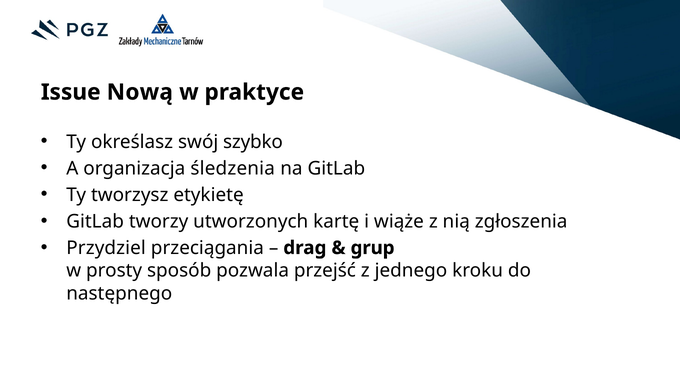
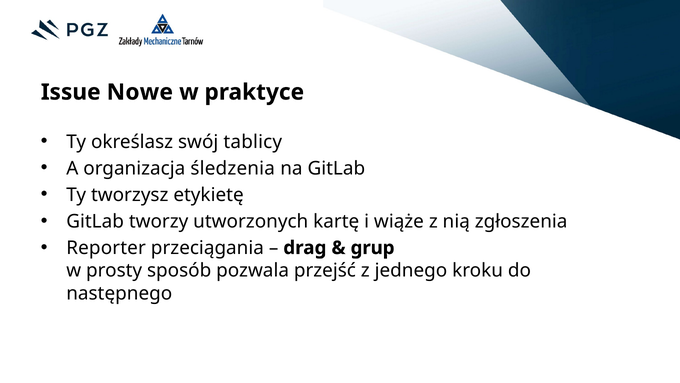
Nową: Nową -> Nowe (140, 92)
szybko: szybko -> tablicy (253, 142)
Przydziel: Przydziel -> Reporter (106, 248)
